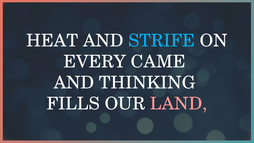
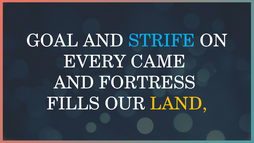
HEAT: HEAT -> GOAL (52, 41)
THINKING: THINKING -> FORTRESS (147, 83)
LAND colour: pink -> yellow (179, 104)
